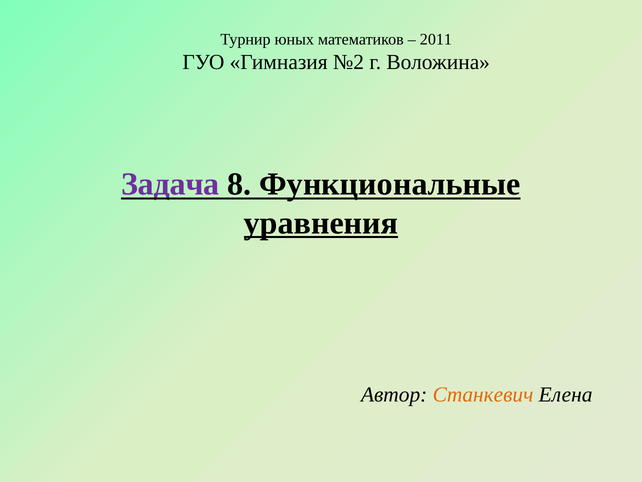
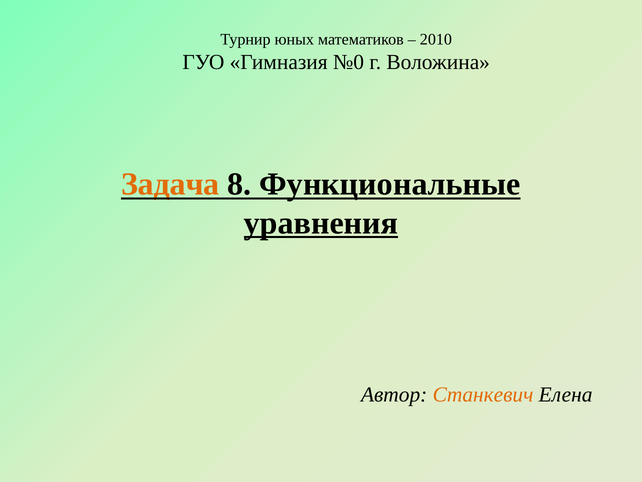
2011: 2011 -> 2010 (436, 39)
№2: №2 -> №0 (349, 62)
Задача colour: purple -> orange (170, 184)
